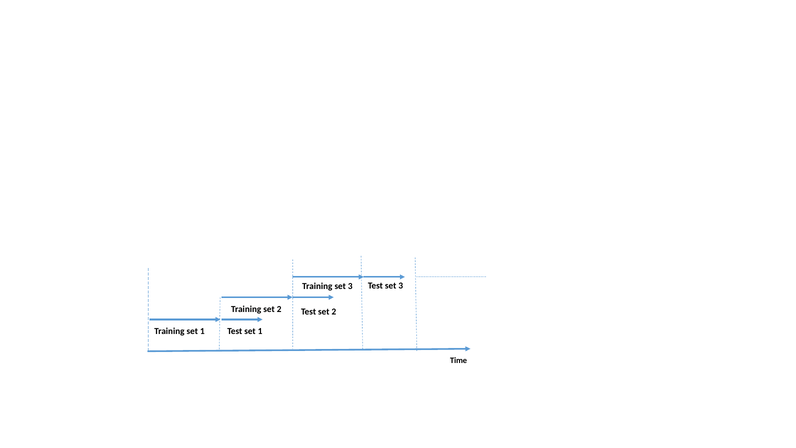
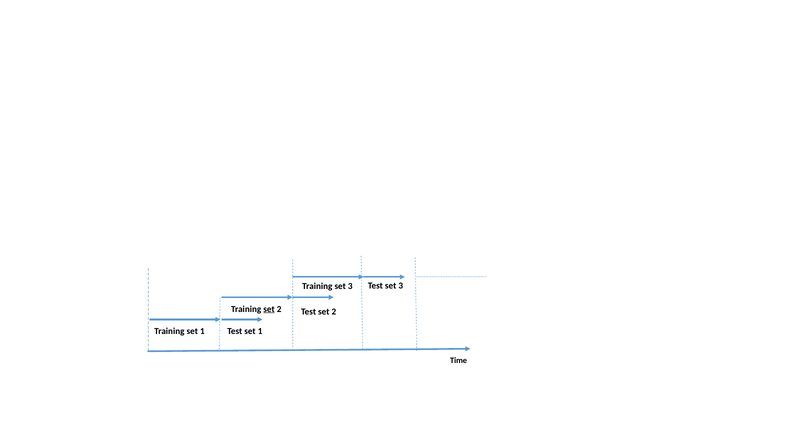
set underline: none -> present (269, 309)
